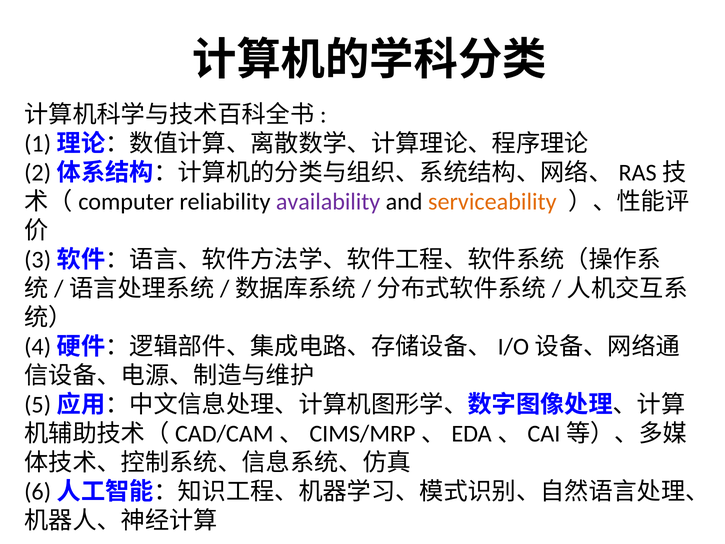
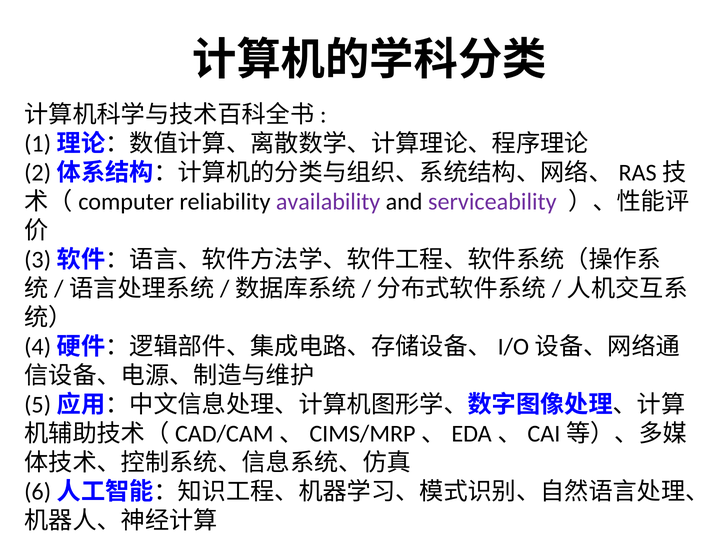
serviceability colour: orange -> purple (492, 201)
